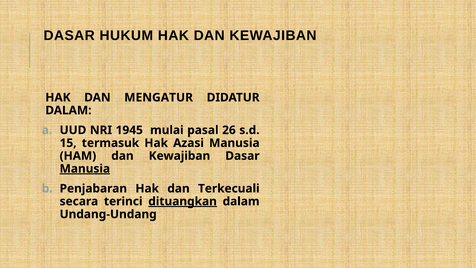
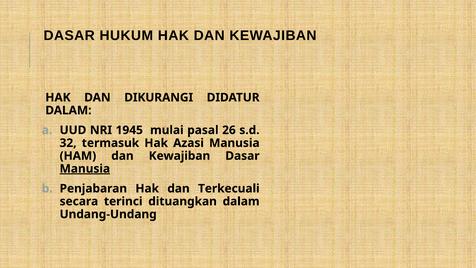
MENGATUR: MENGATUR -> DIKURANGI (159, 97)
15: 15 -> 32 (68, 143)
dituangkan underline: present -> none (183, 201)
